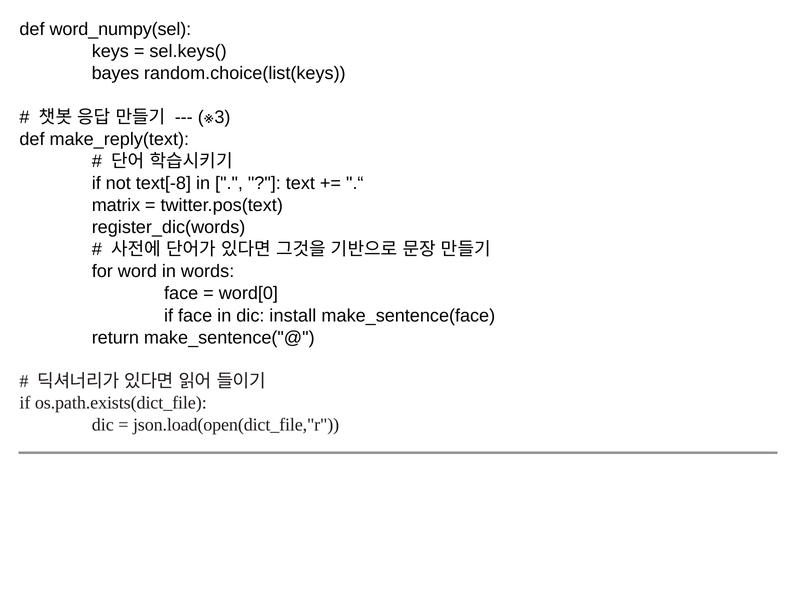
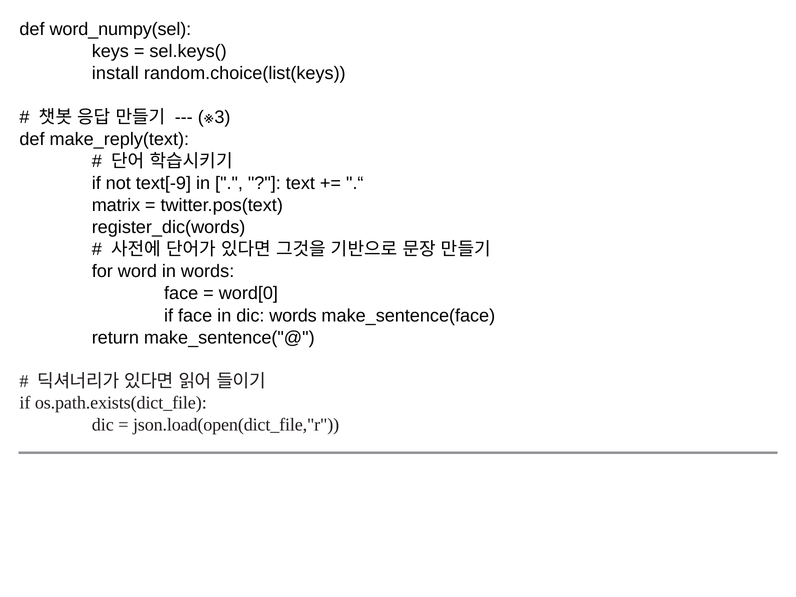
bayes: bayes -> install (115, 73)
text[-8: text[-8 -> text[-9 (163, 183)
dic install: install -> words (293, 316)
